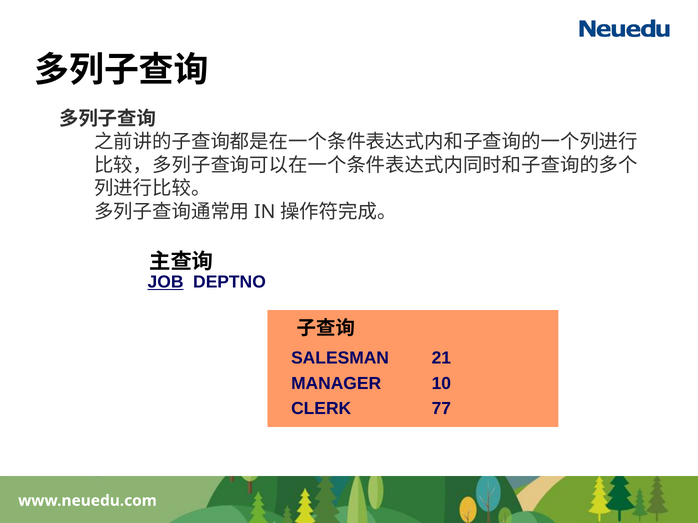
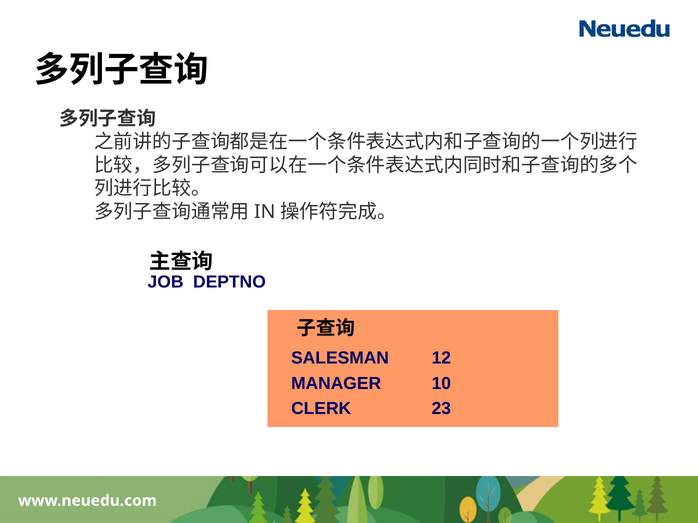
JOB underline: present -> none (166, 282)
21: 21 -> 12 (441, 359)
77: 77 -> 23 (441, 409)
